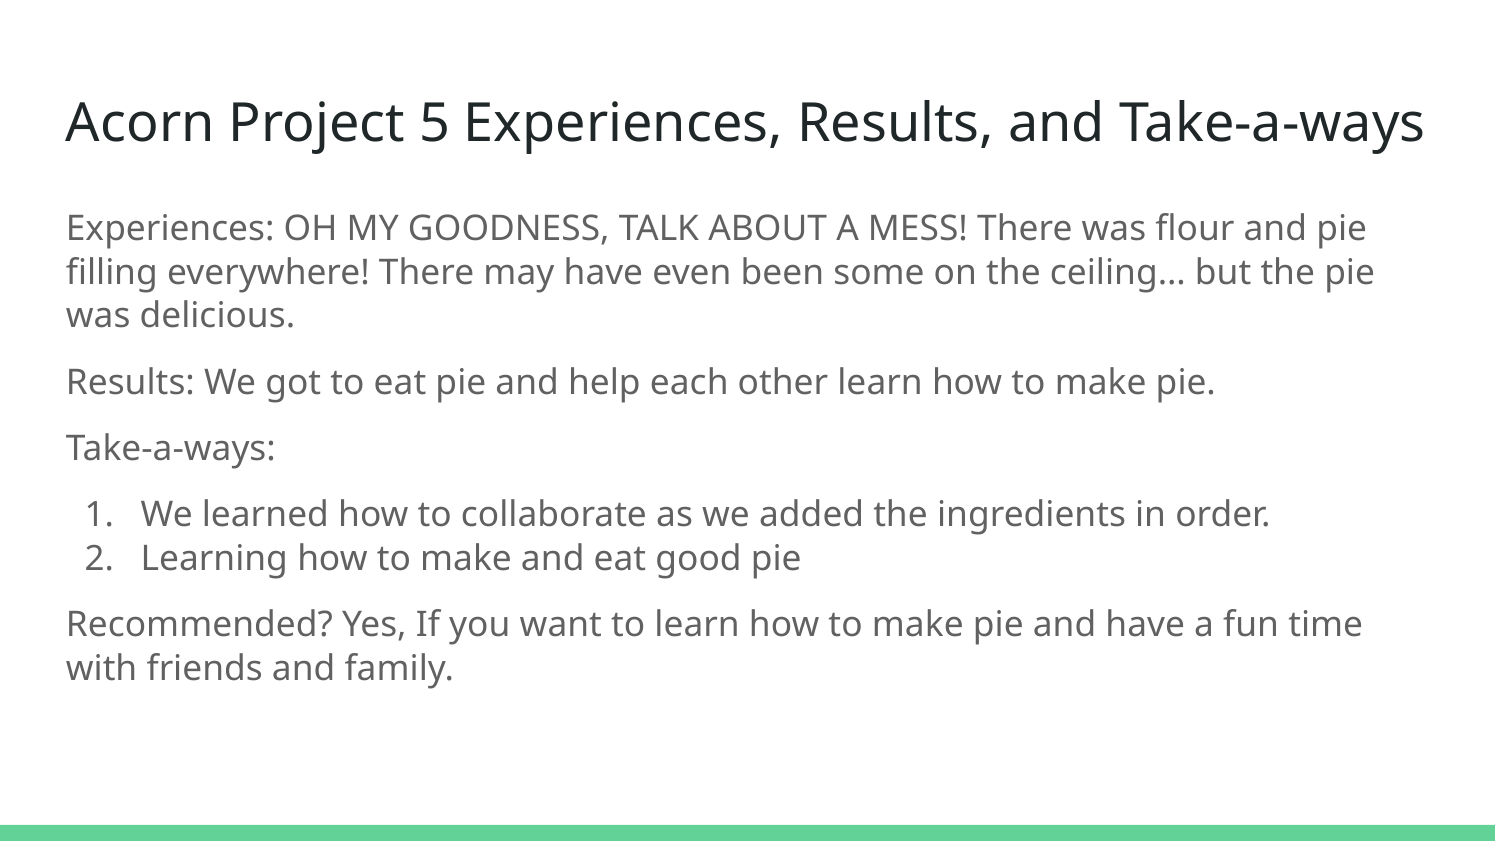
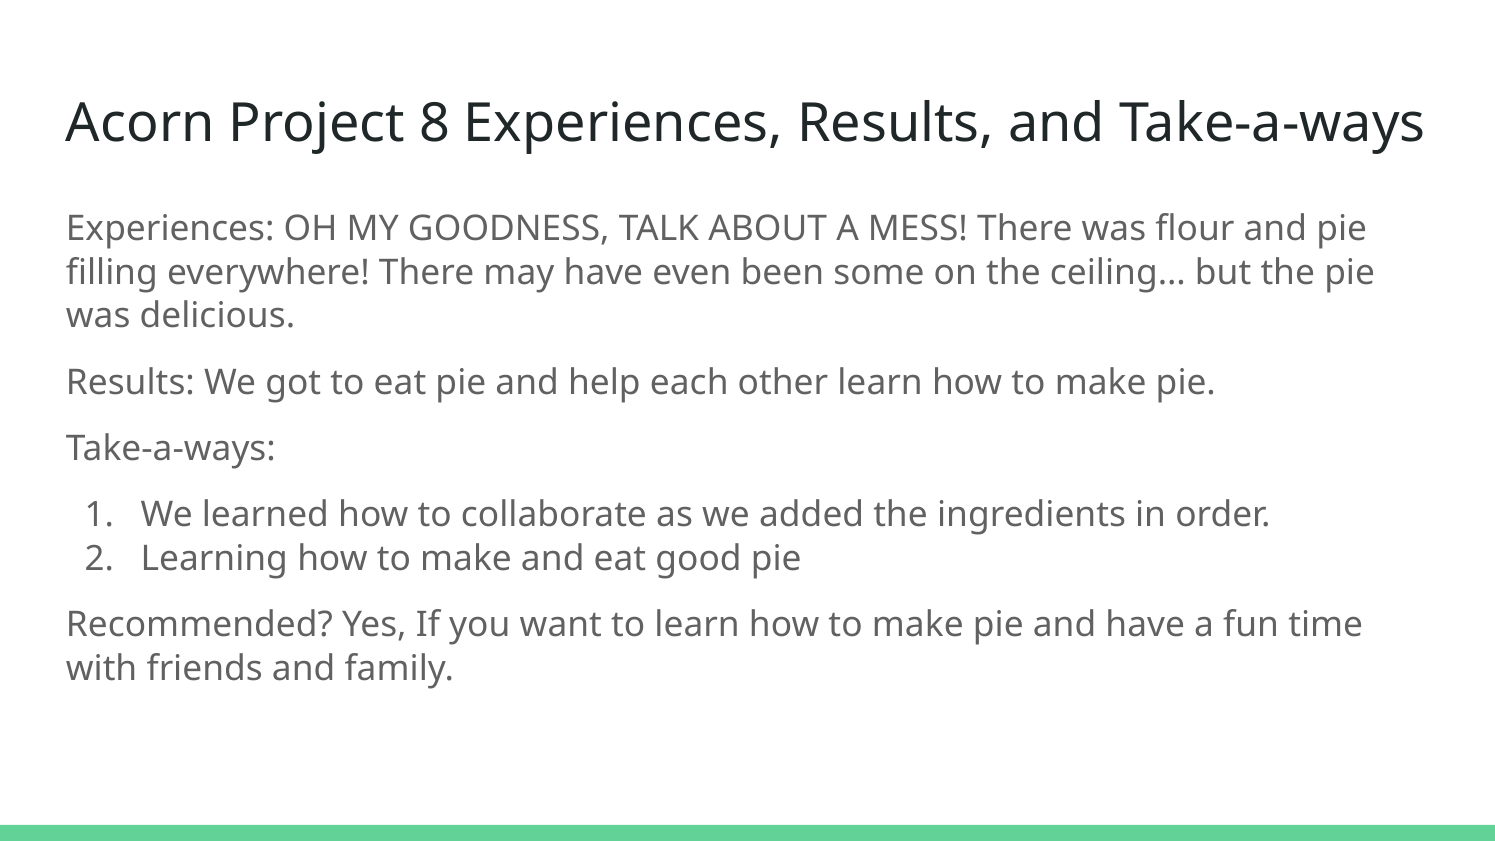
5: 5 -> 8 (435, 124)
